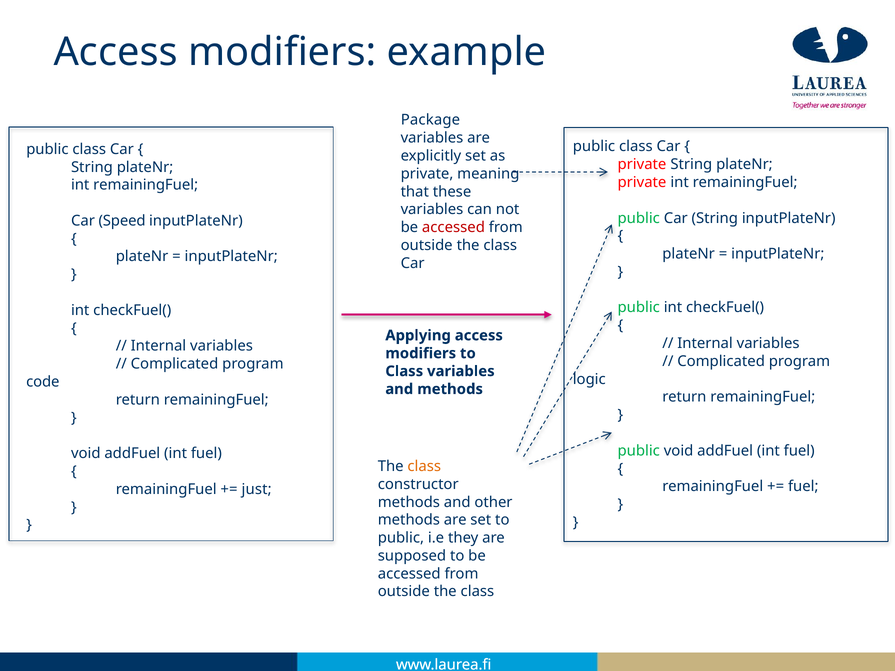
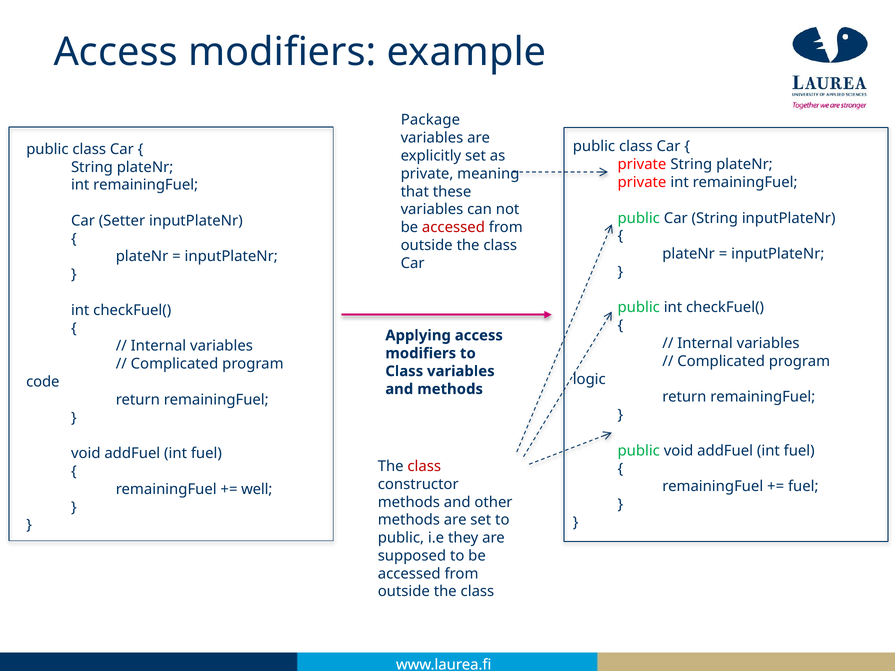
Speed: Speed -> Setter (122, 221)
class colour: orange -> red (424, 466)
just: just -> well (257, 489)
